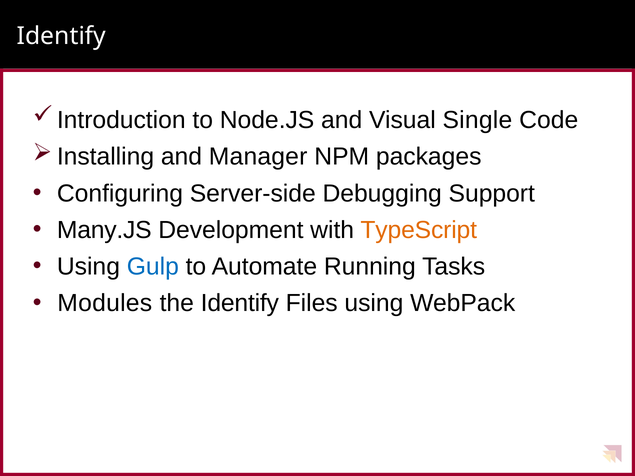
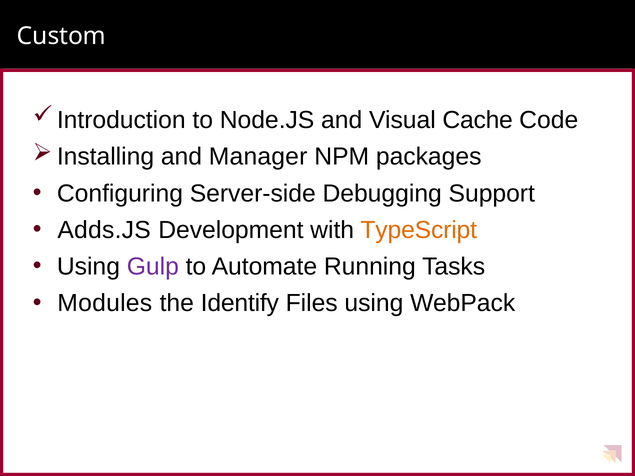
Identify: Identify -> Custom (61, 36)
Single: Single -> Cache (478, 120)
Many.JS: Many.JS -> Adds.JS (104, 230)
Gulp colour: blue -> purple (153, 267)
